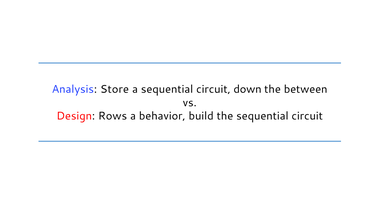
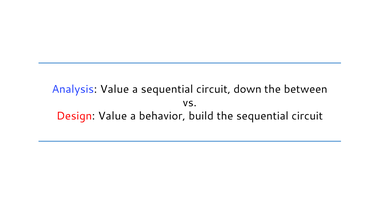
Analysis Store: Store -> Value (115, 89)
Design Rows: Rows -> Value (113, 116)
